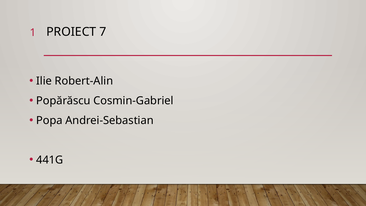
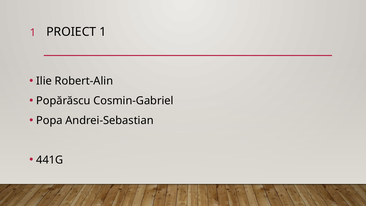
PROIECT 7: 7 -> 1 (103, 32)
